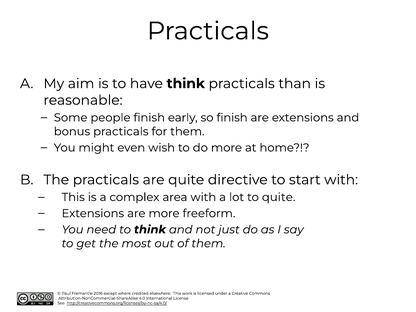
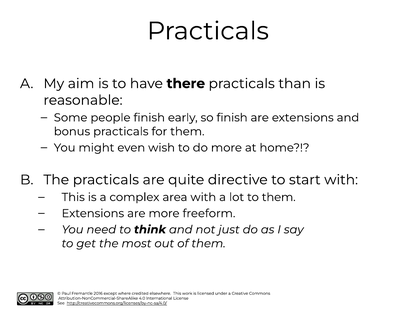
have think: think -> there (186, 84)
to quite: quite -> them (279, 197)
